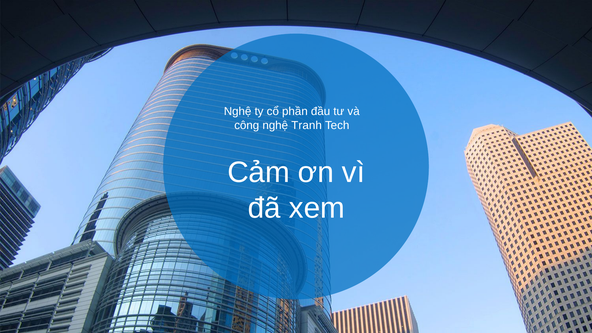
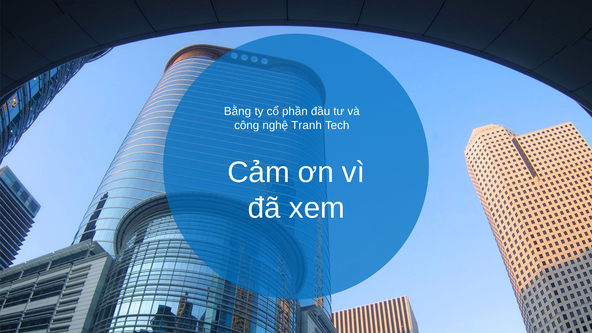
Nghệ: Nghệ -> Bằng (238, 111)
